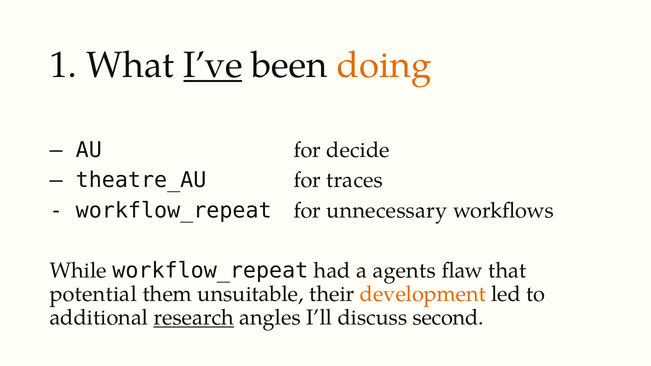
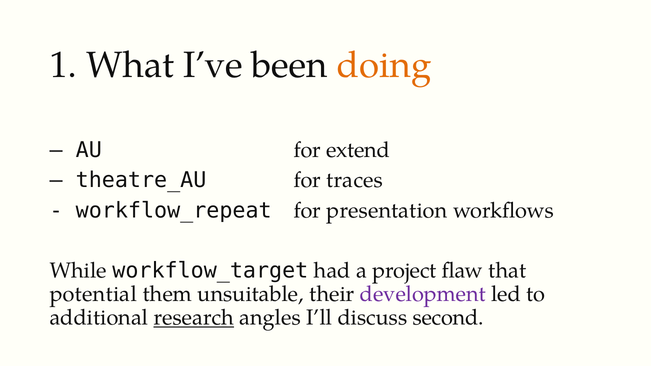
I’ve underline: present -> none (213, 65)
decide: decide -> extend (358, 150)
unnecessary: unnecessary -> presentation (387, 210)
While workflow_repeat: workflow_repeat -> workflow_target (210, 271)
agents: agents -> project (404, 271)
development colour: orange -> purple (423, 294)
